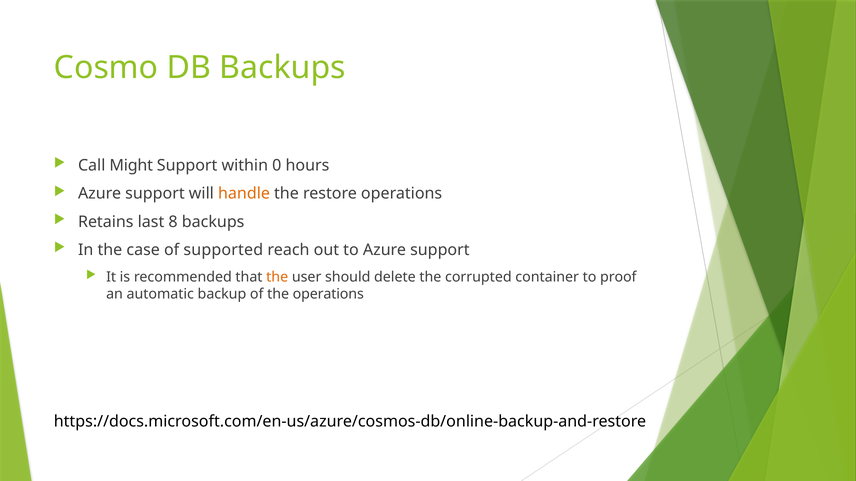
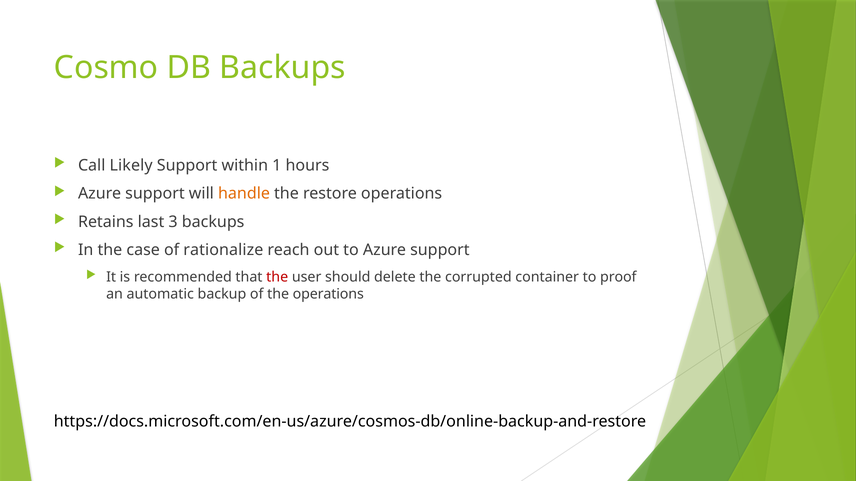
Might: Might -> Likely (131, 166)
0: 0 -> 1 (277, 166)
8: 8 -> 3 (173, 222)
supported: supported -> rationalize (223, 250)
the colour: orange -> red (277, 277)
